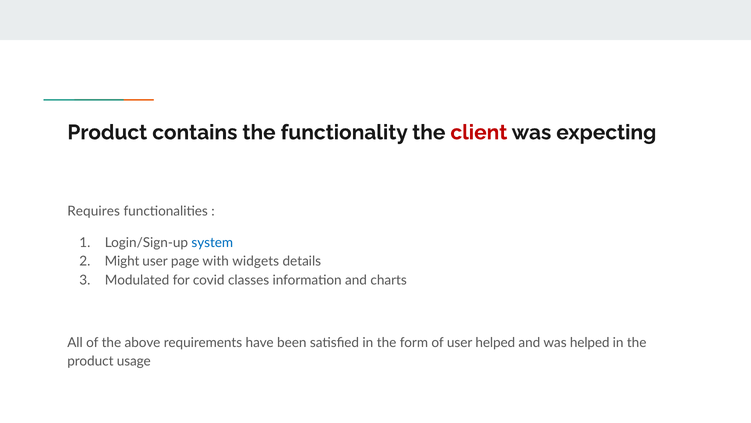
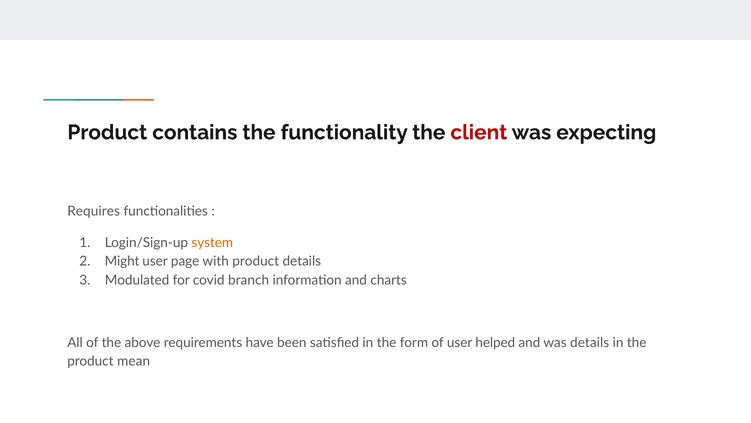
system colour: blue -> orange (212, 242)
with widgets: widgets -> product (256, 261)
classes: classes -> branch (249, 280)
was helped: helped -> details (590, 342)
usage: usage -> mean (134, 361)
